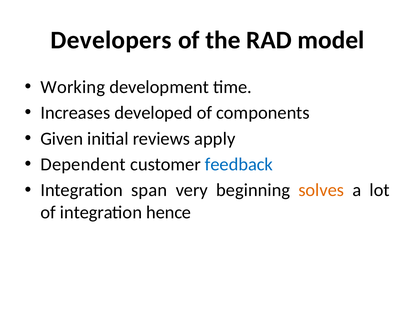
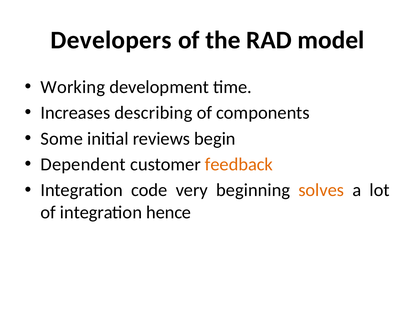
developed: developed -> describing (153, 113)
Given: Given -> Some (62, 139)
apply: apply -> begin (215, 139)
feedback colour: blue -> orange (239, 165)
span: span -> code (149, 190)
